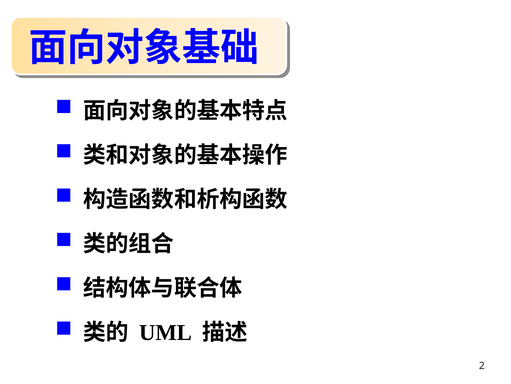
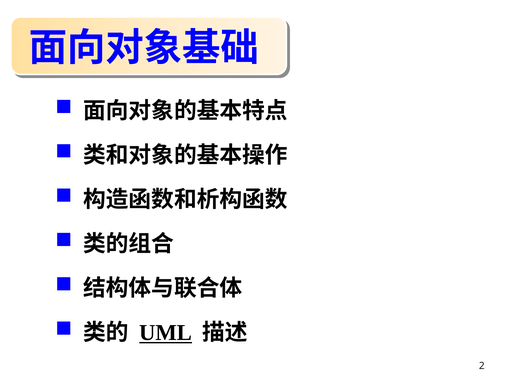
UML underline: none -> present (166, 332)
